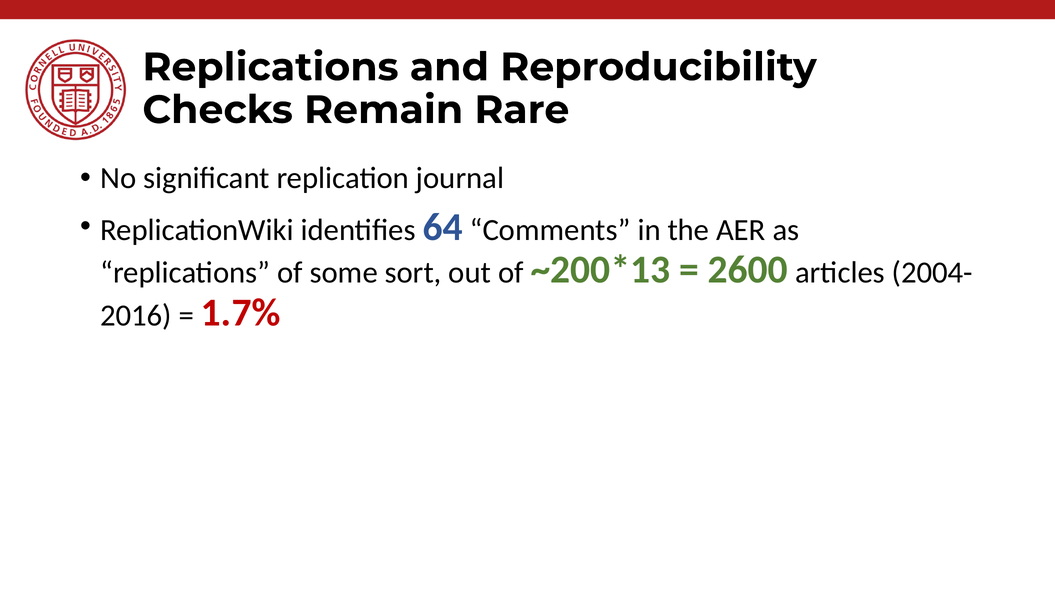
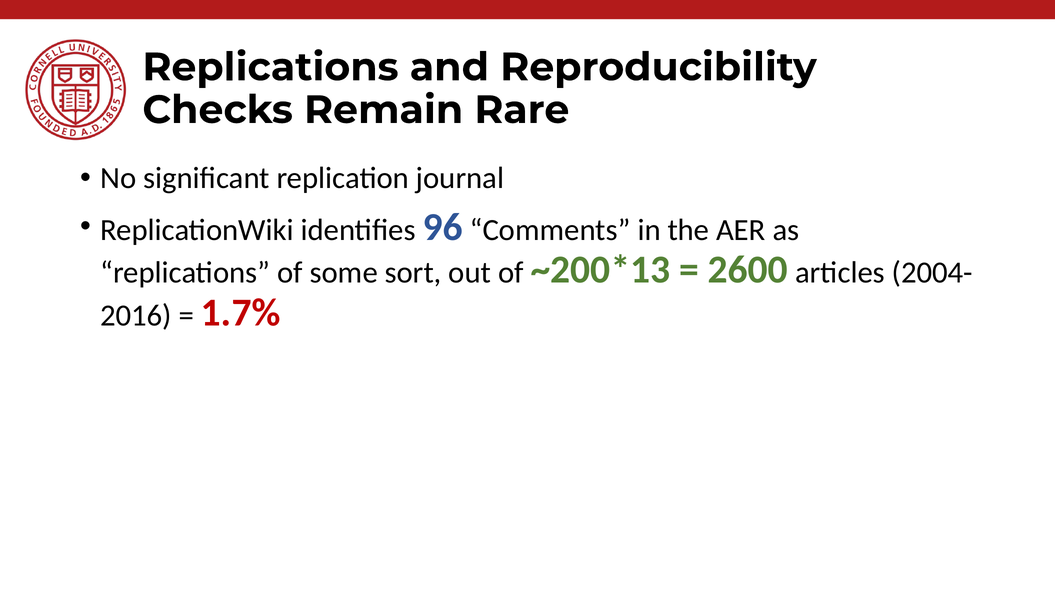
64: 64 -> 96 (443, 227)
